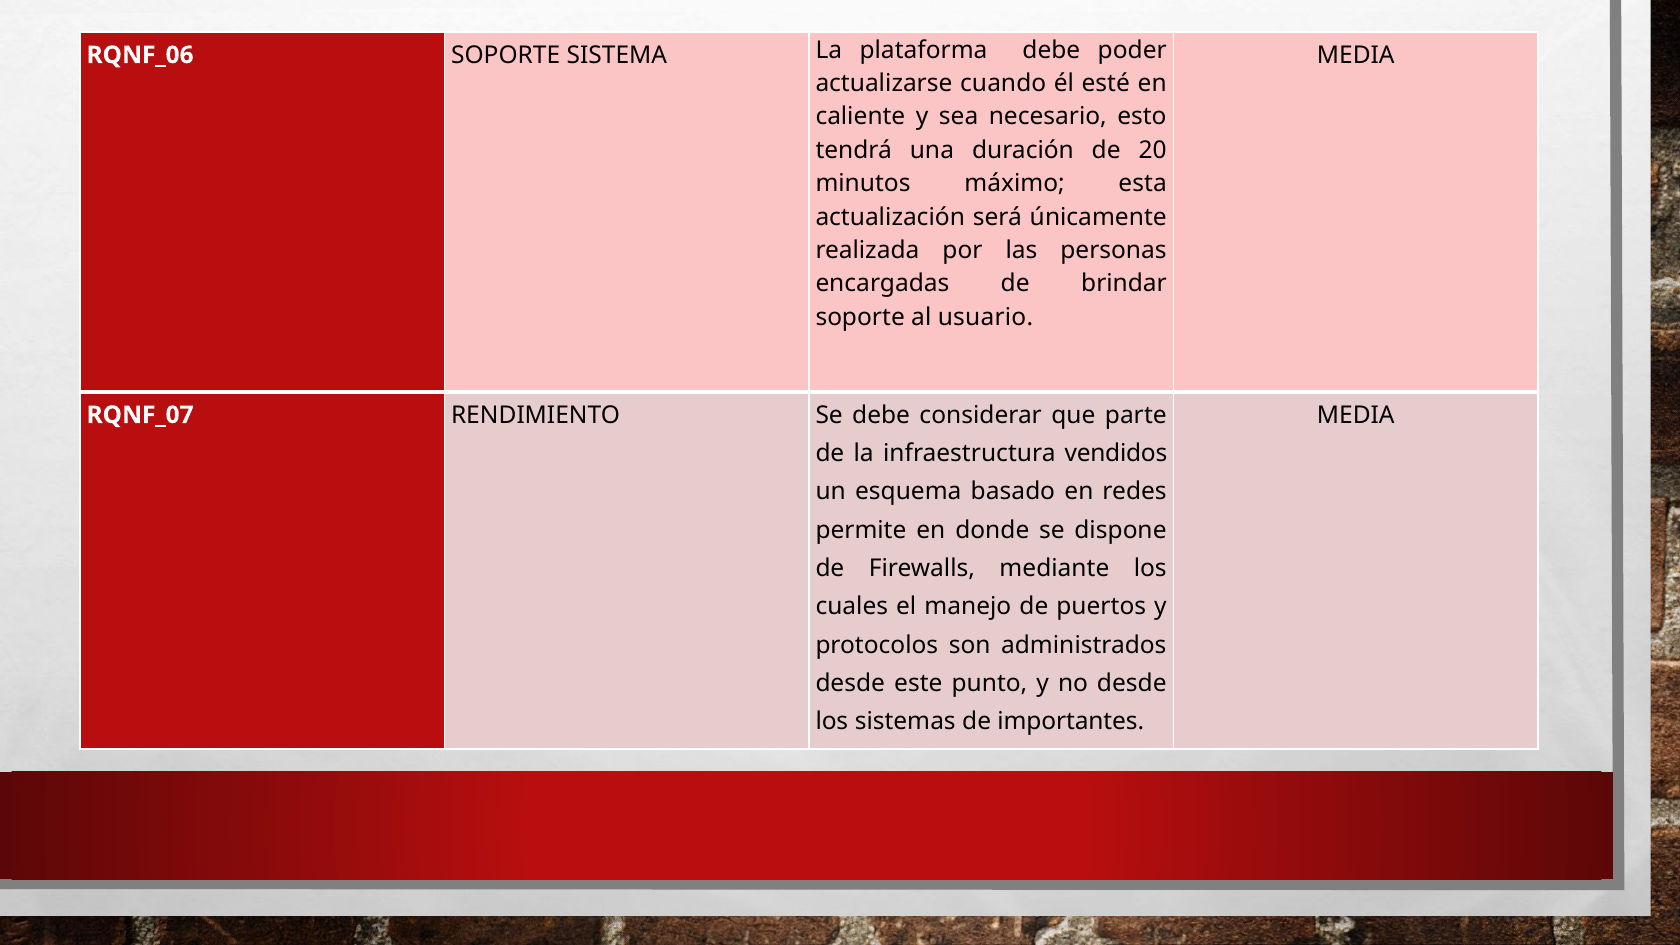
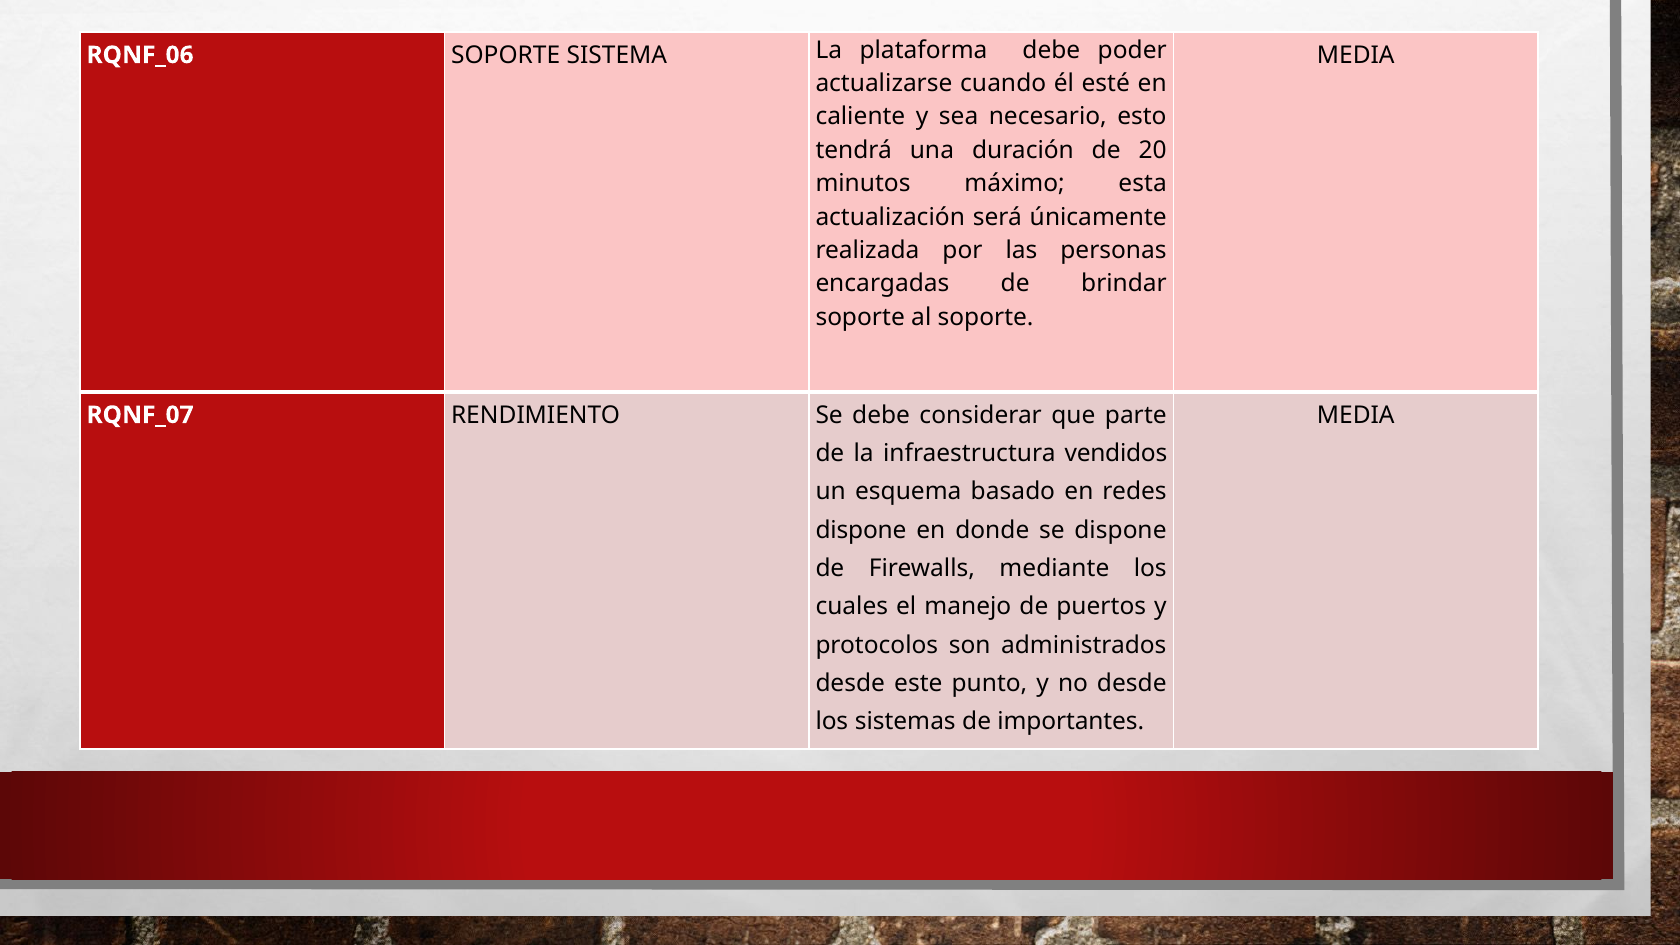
al usuario: usuario -> soporte (986, 317)
permite: permite -> dispone (861, 530)
